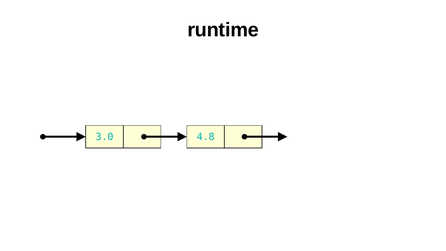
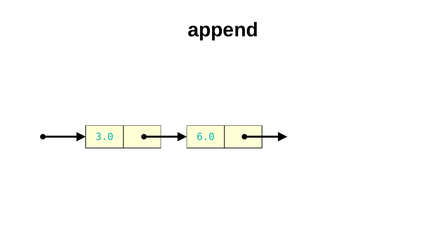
runtime: runtime -> append (223, 30)
4.8: 4.8 -> 6.0 (206, 137)
